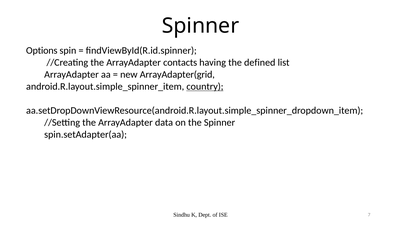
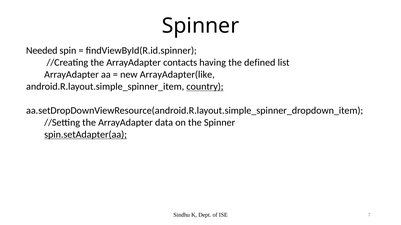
Options: Options -> Needed (42, 51)
ArrayAdapter(grid: ArrayAdapter(grid -> ArrayAdapter(like (177, 75)
spin.setAdapter(aa underline: none -> present (86, 135)
